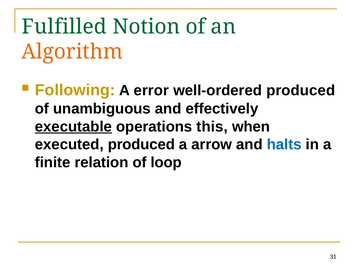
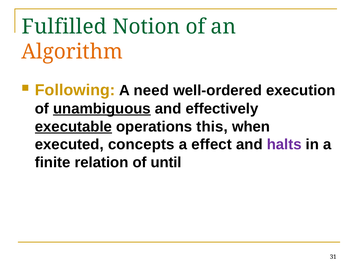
error: error -> need (151, 90)
well-ordered produced: produced -> execution (301, 90)
unambiguous underline: none -> present (102, 108)
executed produced: produced -> concepts (141, 144)
arrow: arrow -> effect (212, 144)
halts colour: blue -> purple (284, 144)
loop: loop -> until (166, 162)
